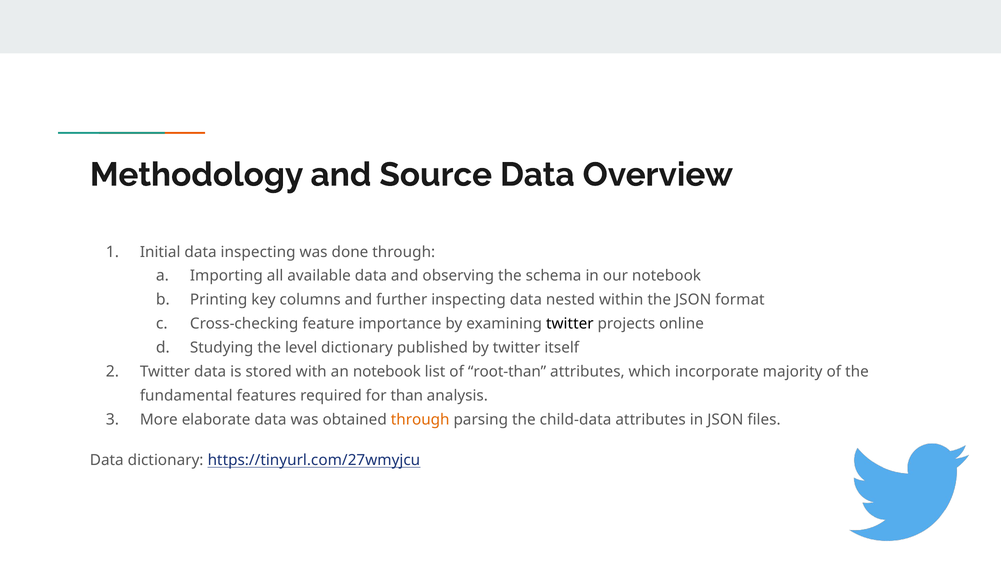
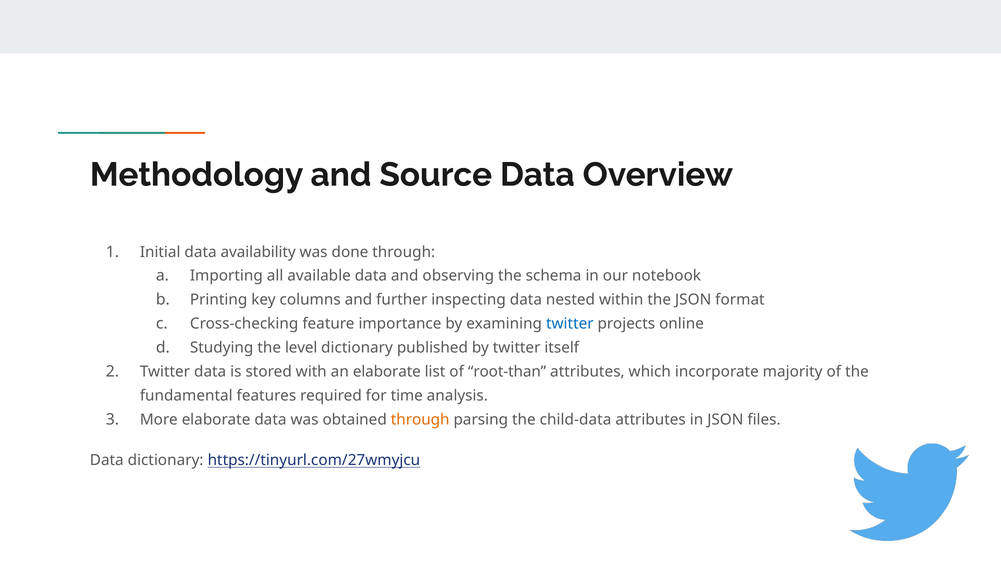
data inspecting: inspecting -> availability (258, 252)
twitter colour: black -> blue (570, 324)
an notebook: notebook -> elaborate (387, 372)
than: than -> time (407, 396)
